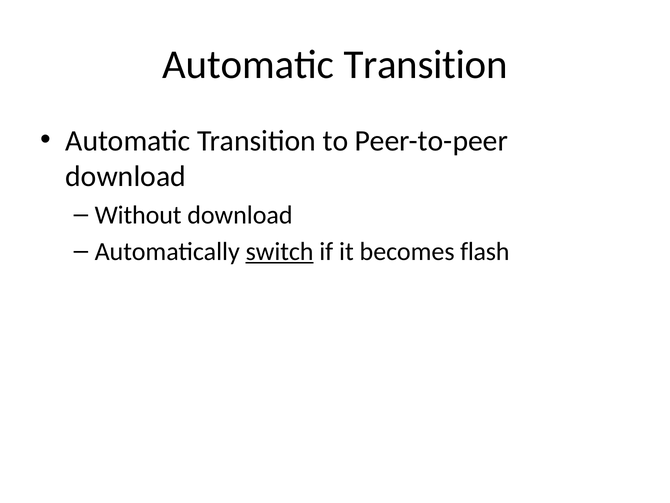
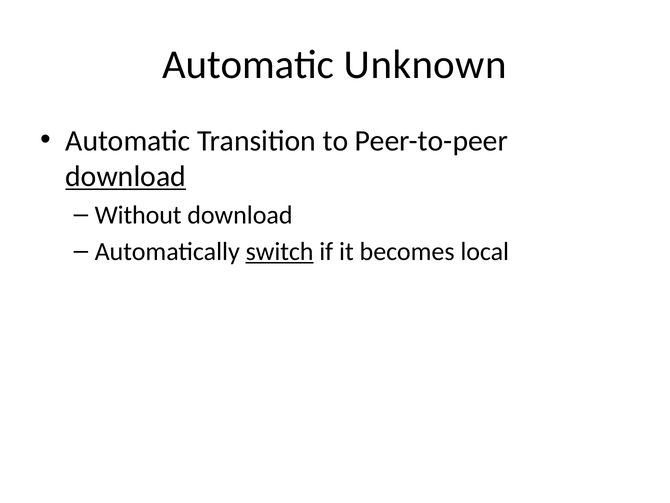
Transition: Transition -> Unknown (425, 65)
download underline: none -> present (126, 176)
flash: flash -> local (485, 251)
